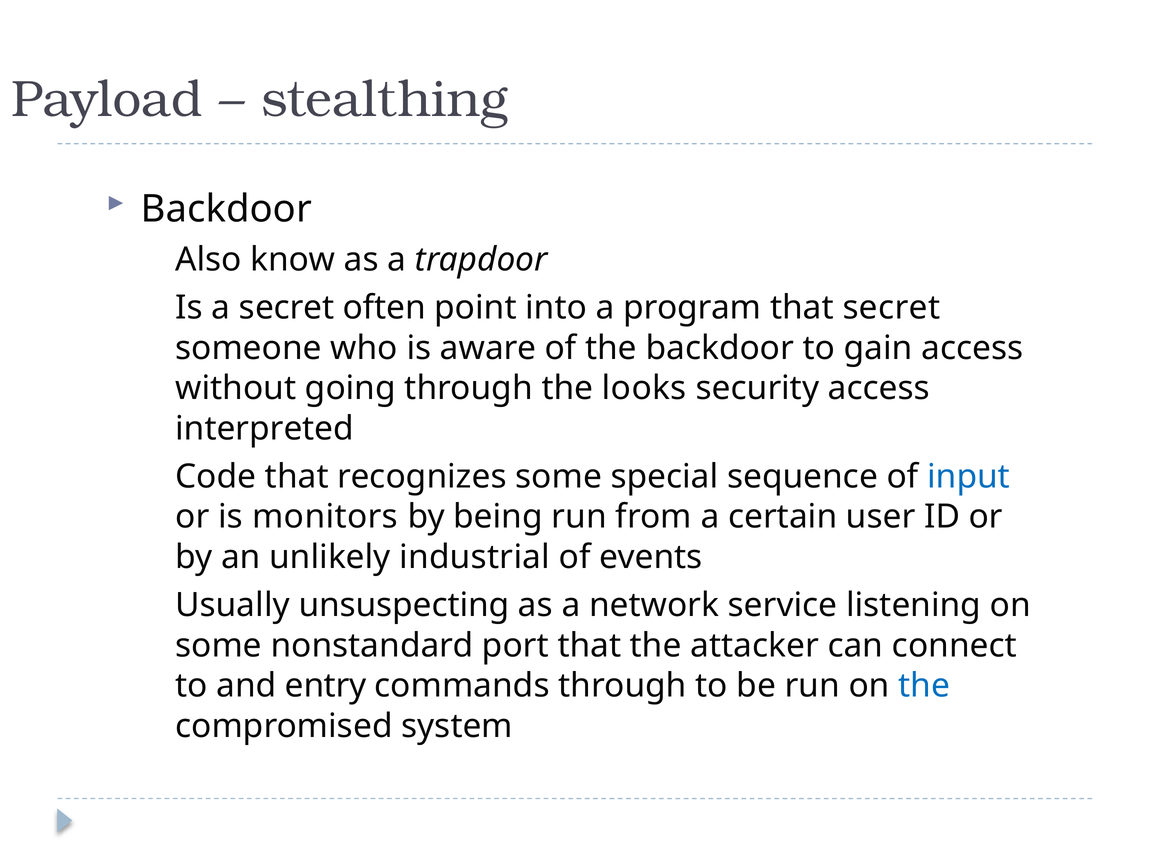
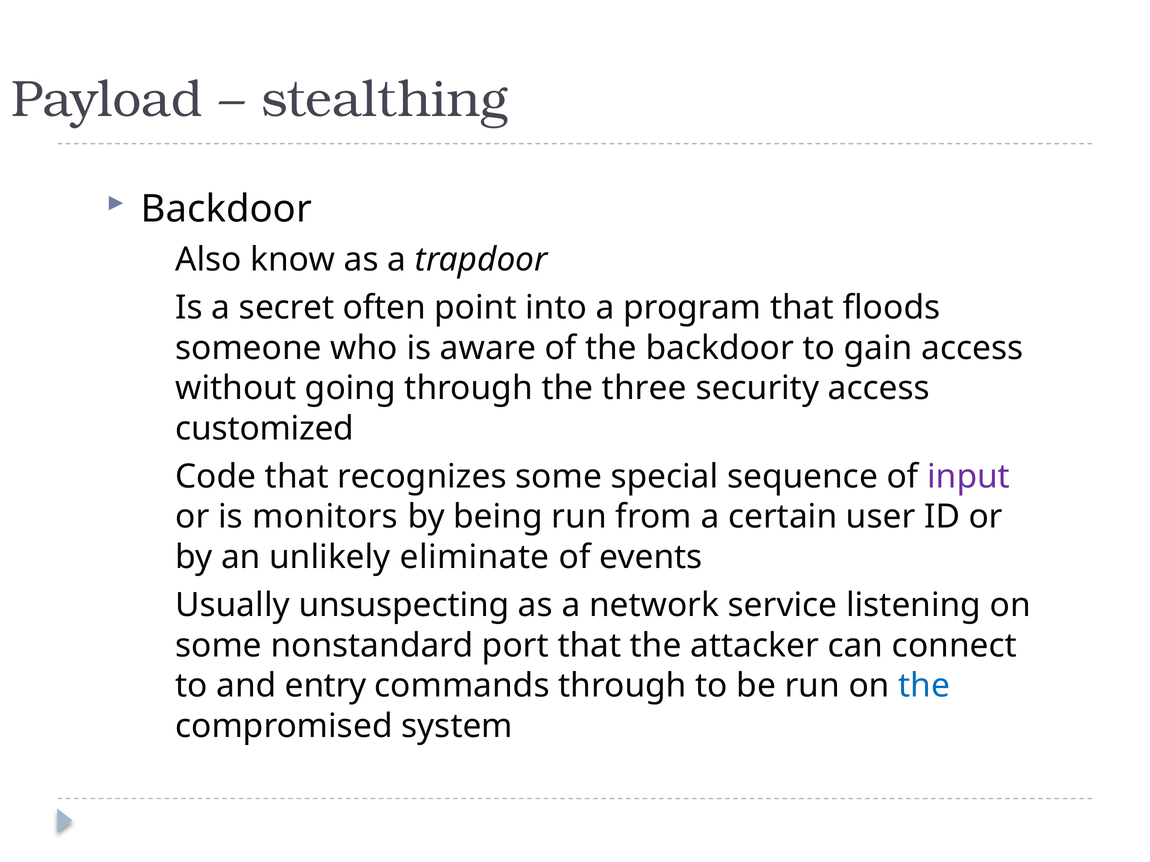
that secret: secret -> floods (892, 308)
looks: looks -> three (644, 388)
interpreted: interpreted -> customized (265, 429)
input colour: blue -> purple (969, 477)
industrial: industrial -> eliminate (475, 557)
